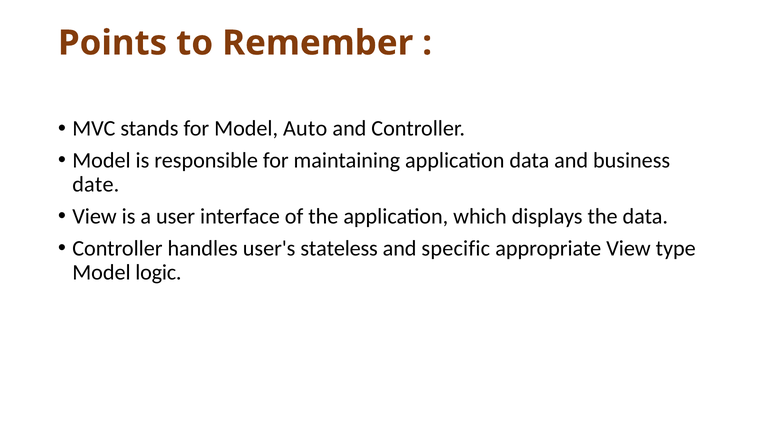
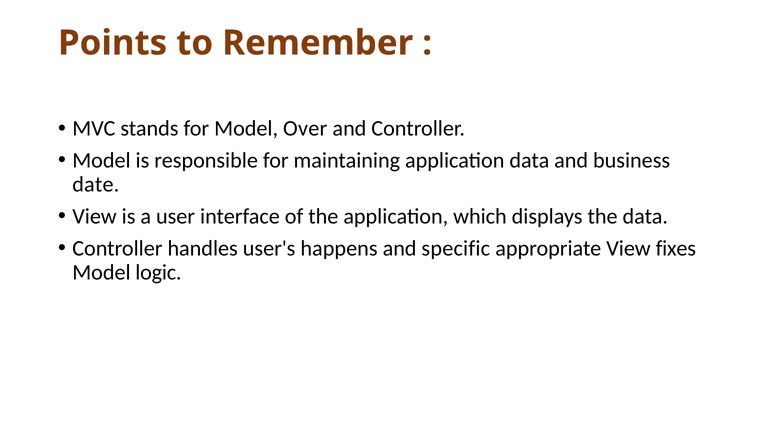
Auto: Auto -> Over (305, 129)
stateless: stateless -> happens (339, 248)
type: type -> fixes (676, 248)
